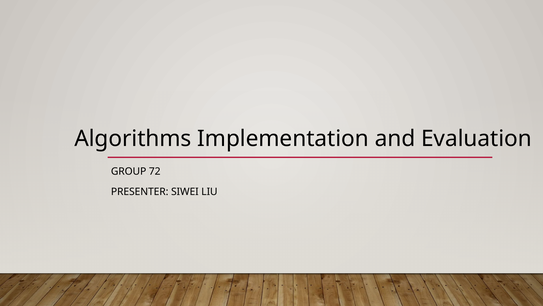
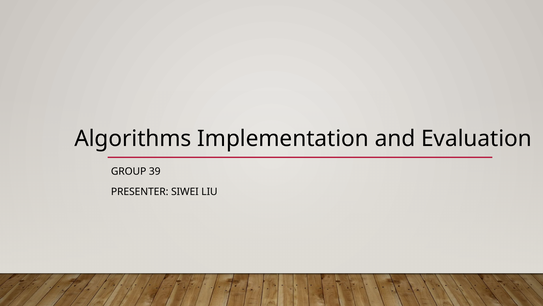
72: 72 -> 39 (155, 171)
